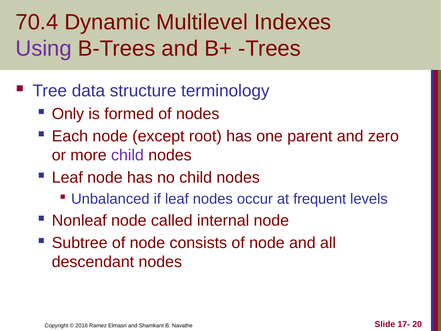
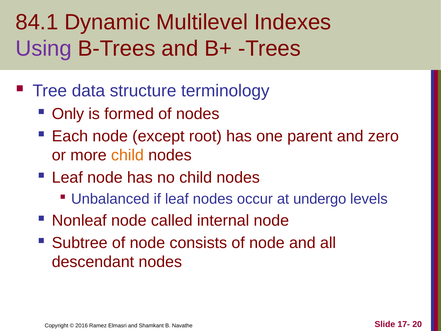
70.4: 70.4 -> 84.1 (37, 22)
child colour: purple -> orange (127, 155)
frequent: frequent -> undergo (320, 199)
